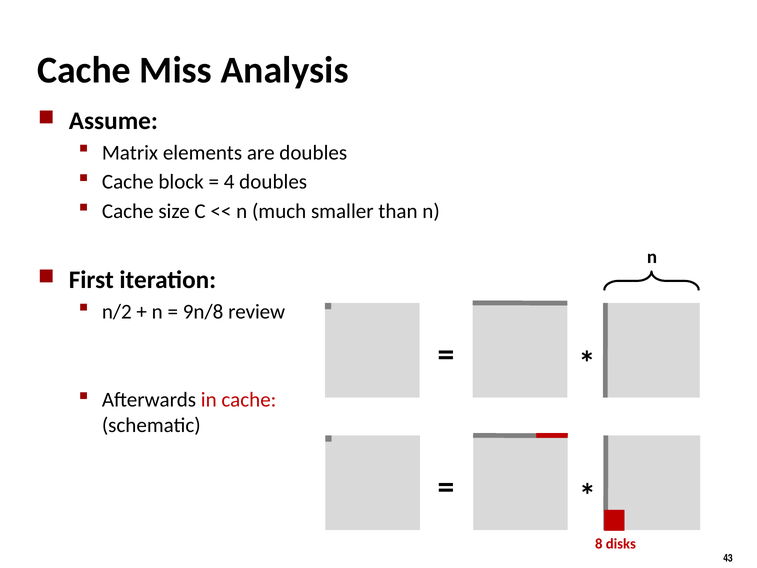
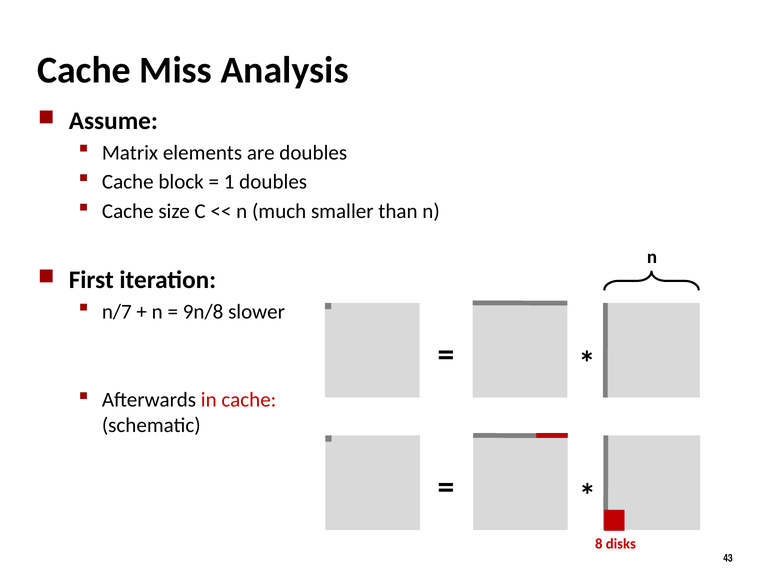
4: 4 -> 1 (229, 182)
n/2: n/2 -> n/7 (117, 311)
review: review -> slower (257, 311)
